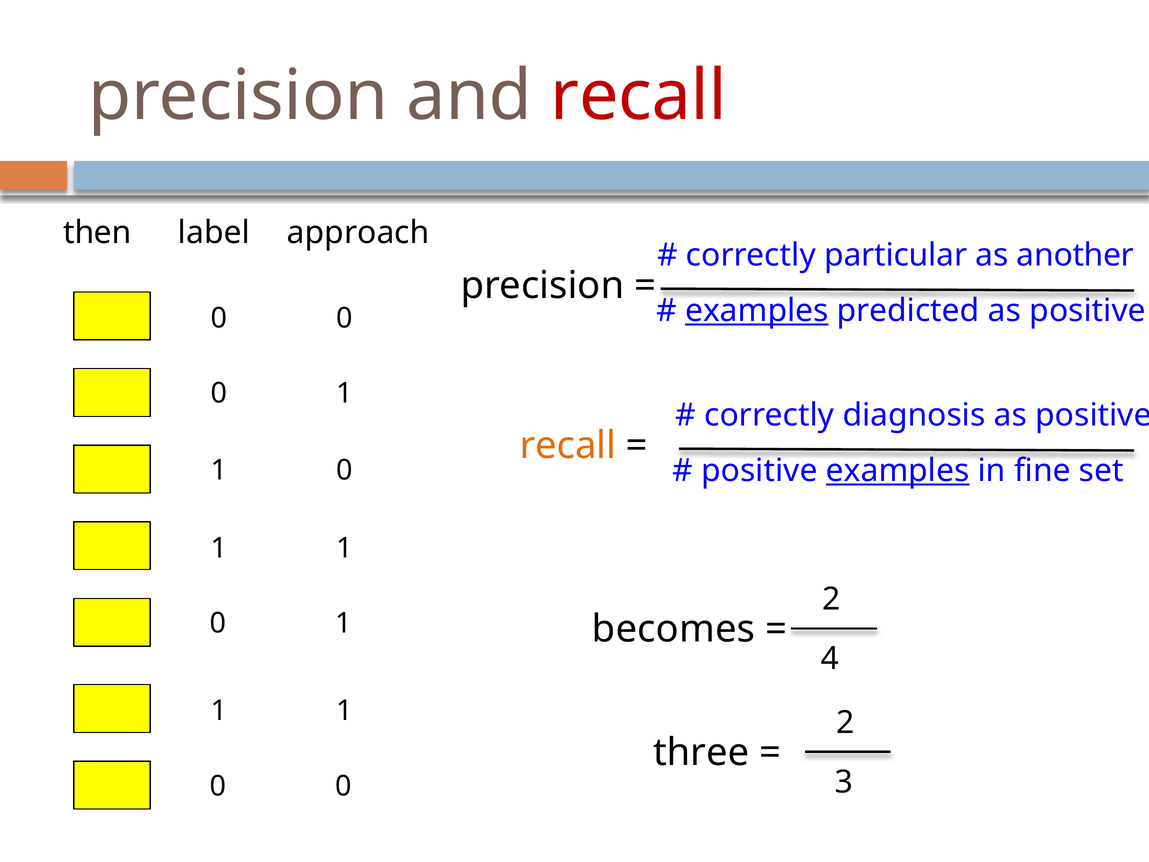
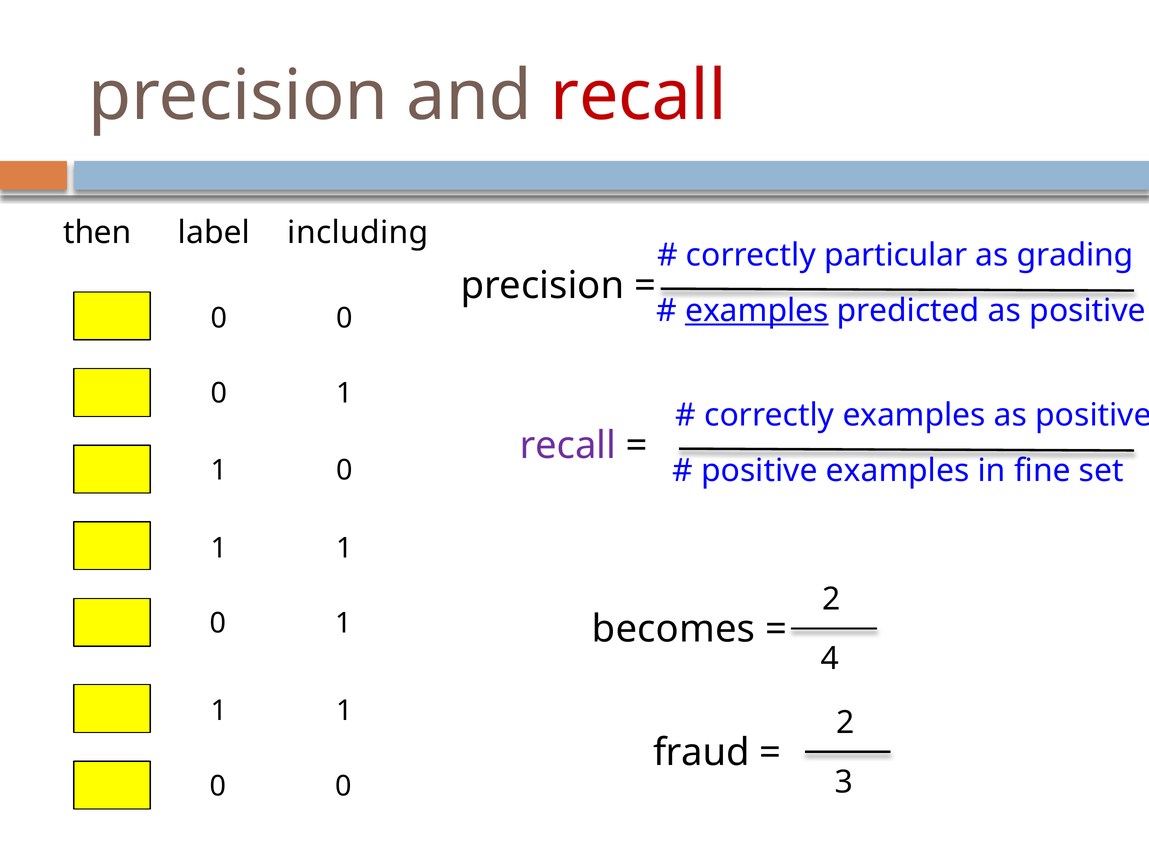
approach: approach -> including (358, 233)
another: another -> grading (1075, 255)
correctly diagnosis: diagnosis -> examples (914, 415)
recall colour: orange -> purple (568, 446)
examples underline: present -> none (898, 470)
three: three -> fraud (701, 752)
